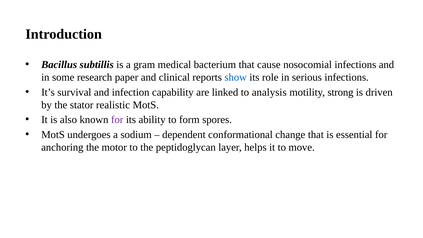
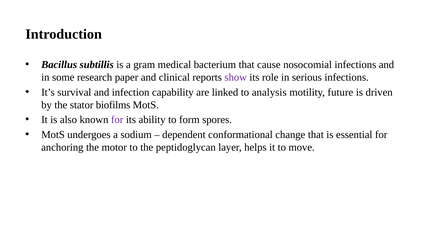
show colour: blue -> purple (236, 77)
strong: strong -> future (340, 92)
realistic: realistic -> biofilms (113, 105)
